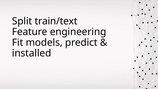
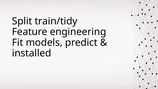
train/text: train/text -> train/tidy (56, 21)
